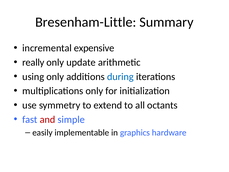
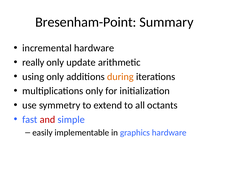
Bresenham-Little: Bresenham-Little -> Bresenham-Point (86, 22)
incremental expensive: expensive -> hardware (94, 48)
during colour: blue -> orange (120, 77)
